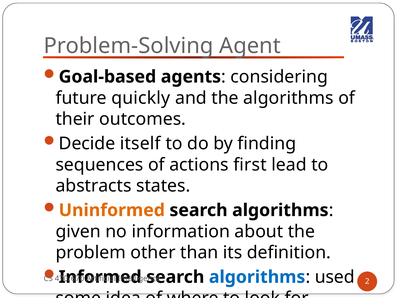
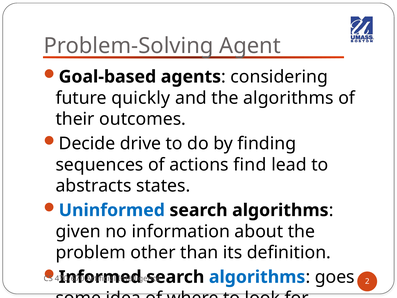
itself: itself -> drive (140, 143)
first: first -> find (250, 165)
Uninformed colour: orange -> blue (112, 210)
used: used -> goes (335, 277)
